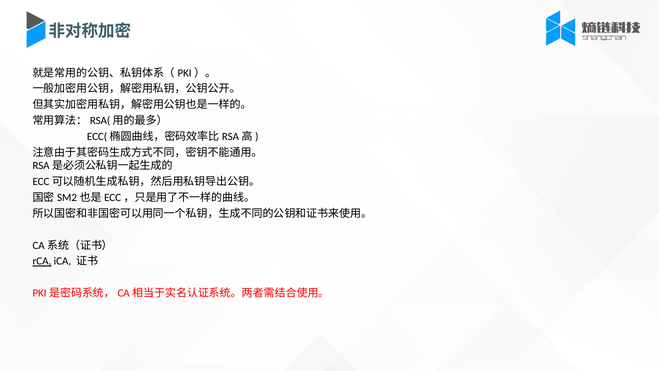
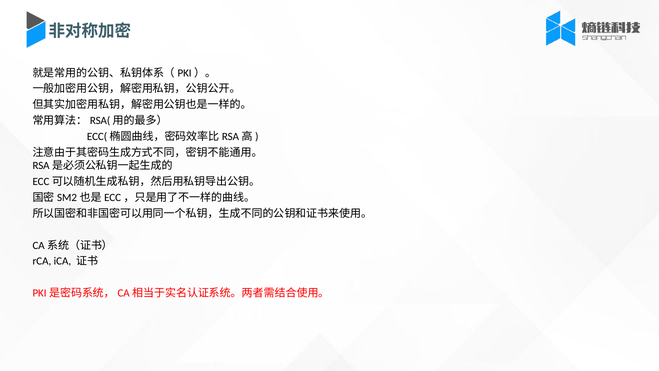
rCA underline: present -> none (42, 261)
